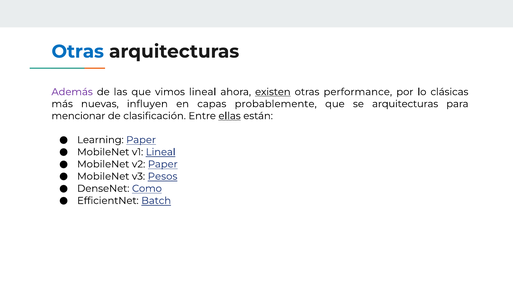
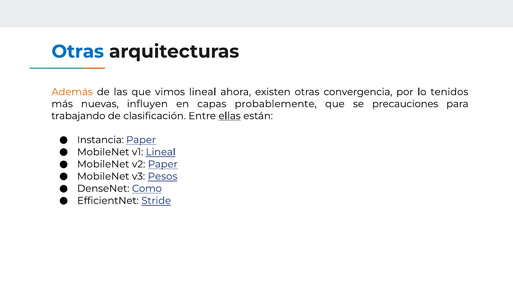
Además colour: purple -> orange (72, 92)
existen underline: present -> none (273, 92)
performance: performance -> convergencia (358, 92)
clásicas: clásicas -> tenidos (449, 92)
se arquitecturas: arquitecturas -> precauciones (405, 104)
mencionar: mencionar -> trabajando (78, 116)
Learning: Learning -> Instancia (100, 140)
Batch: Batch -> Stride (156, 200)
